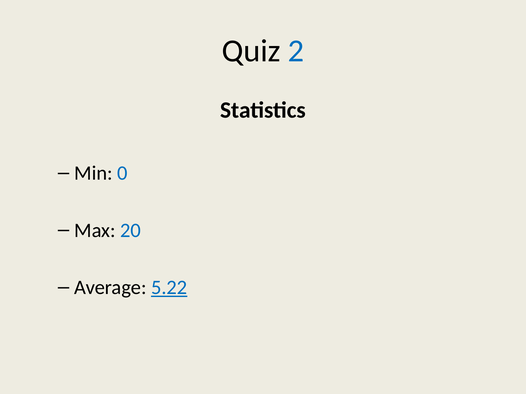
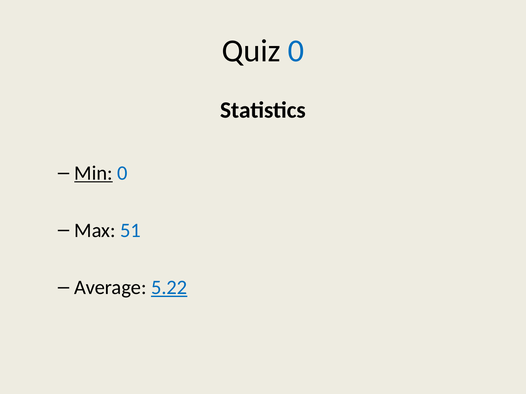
Quiz 2: 2 -> 0 (296, 51)
Min underline: none -> present (93, 173)
20: 20 -> 51 (131, 231)
